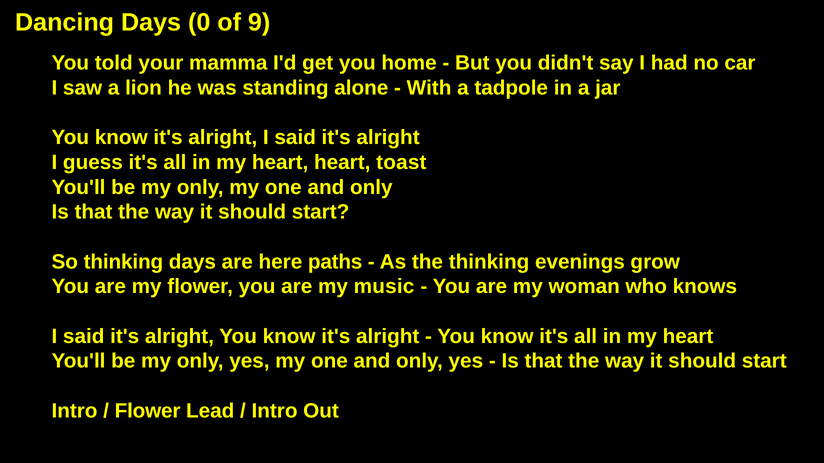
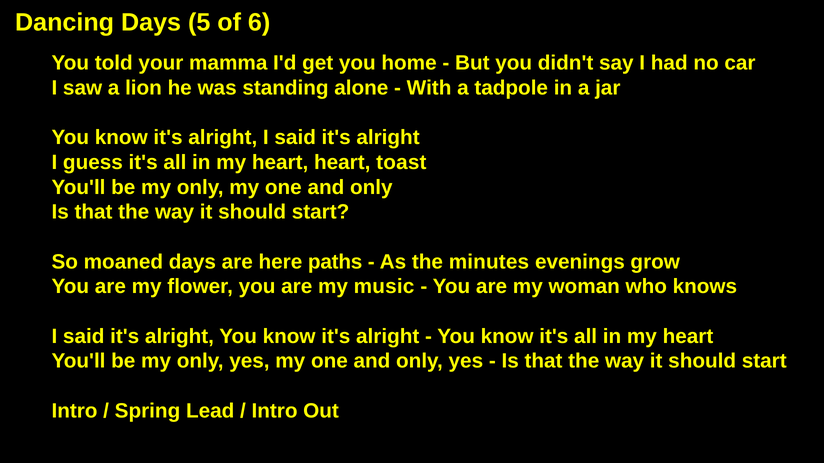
0: 0 -> 5 (199, 23)
9: 9 -> 6 (259, 23)
So thinking: thinking -> moaned (123, 262)
the thinking: thinking -> minutes (489, 262)
Flower: Flower -> Spring (148, 411)
